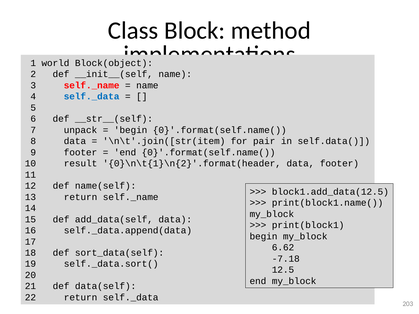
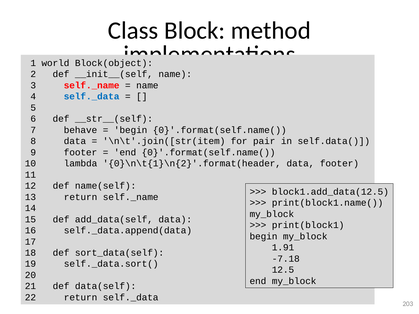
unpack: unpack -> behave (80, 130)
result: result -> lambda (81, 164)
6.62: 6.62 -> 1.91 (283, 248)
